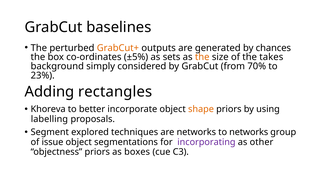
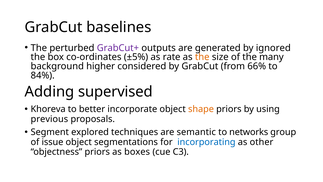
GrabCut+ colour: orange -> purple (118, 48)
chances: chances -> ignored (273, 48)
sets: sets -> rate (172, 57)
takes: takes -> many (271, 57)
simply: simply -> higher (101, 66)
70%: 70% -> 66% (257, 66)
23%: 23% -> 84% (43, 75)
rectangles: rectangles -> supervised (115, 92)
labelling: labelling -> previous (49, 119)
are networks: networks -> semantic (196, 132)
incorporating colour: purple -> blue (206, 142)
